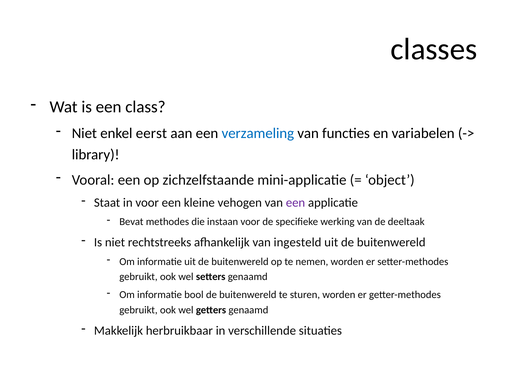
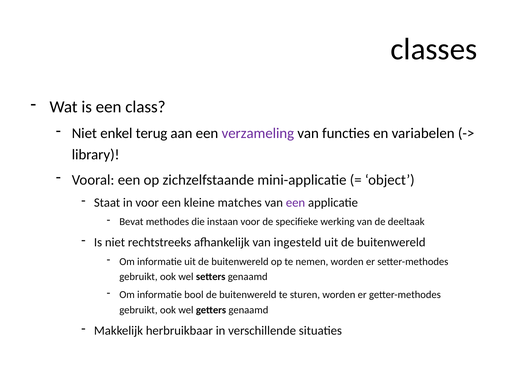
eerst: eerst -> terug (152, 133)
verzameling colour: blue -> purple (258, 133)
vehogen: vehogen -> matches (240, 203)
